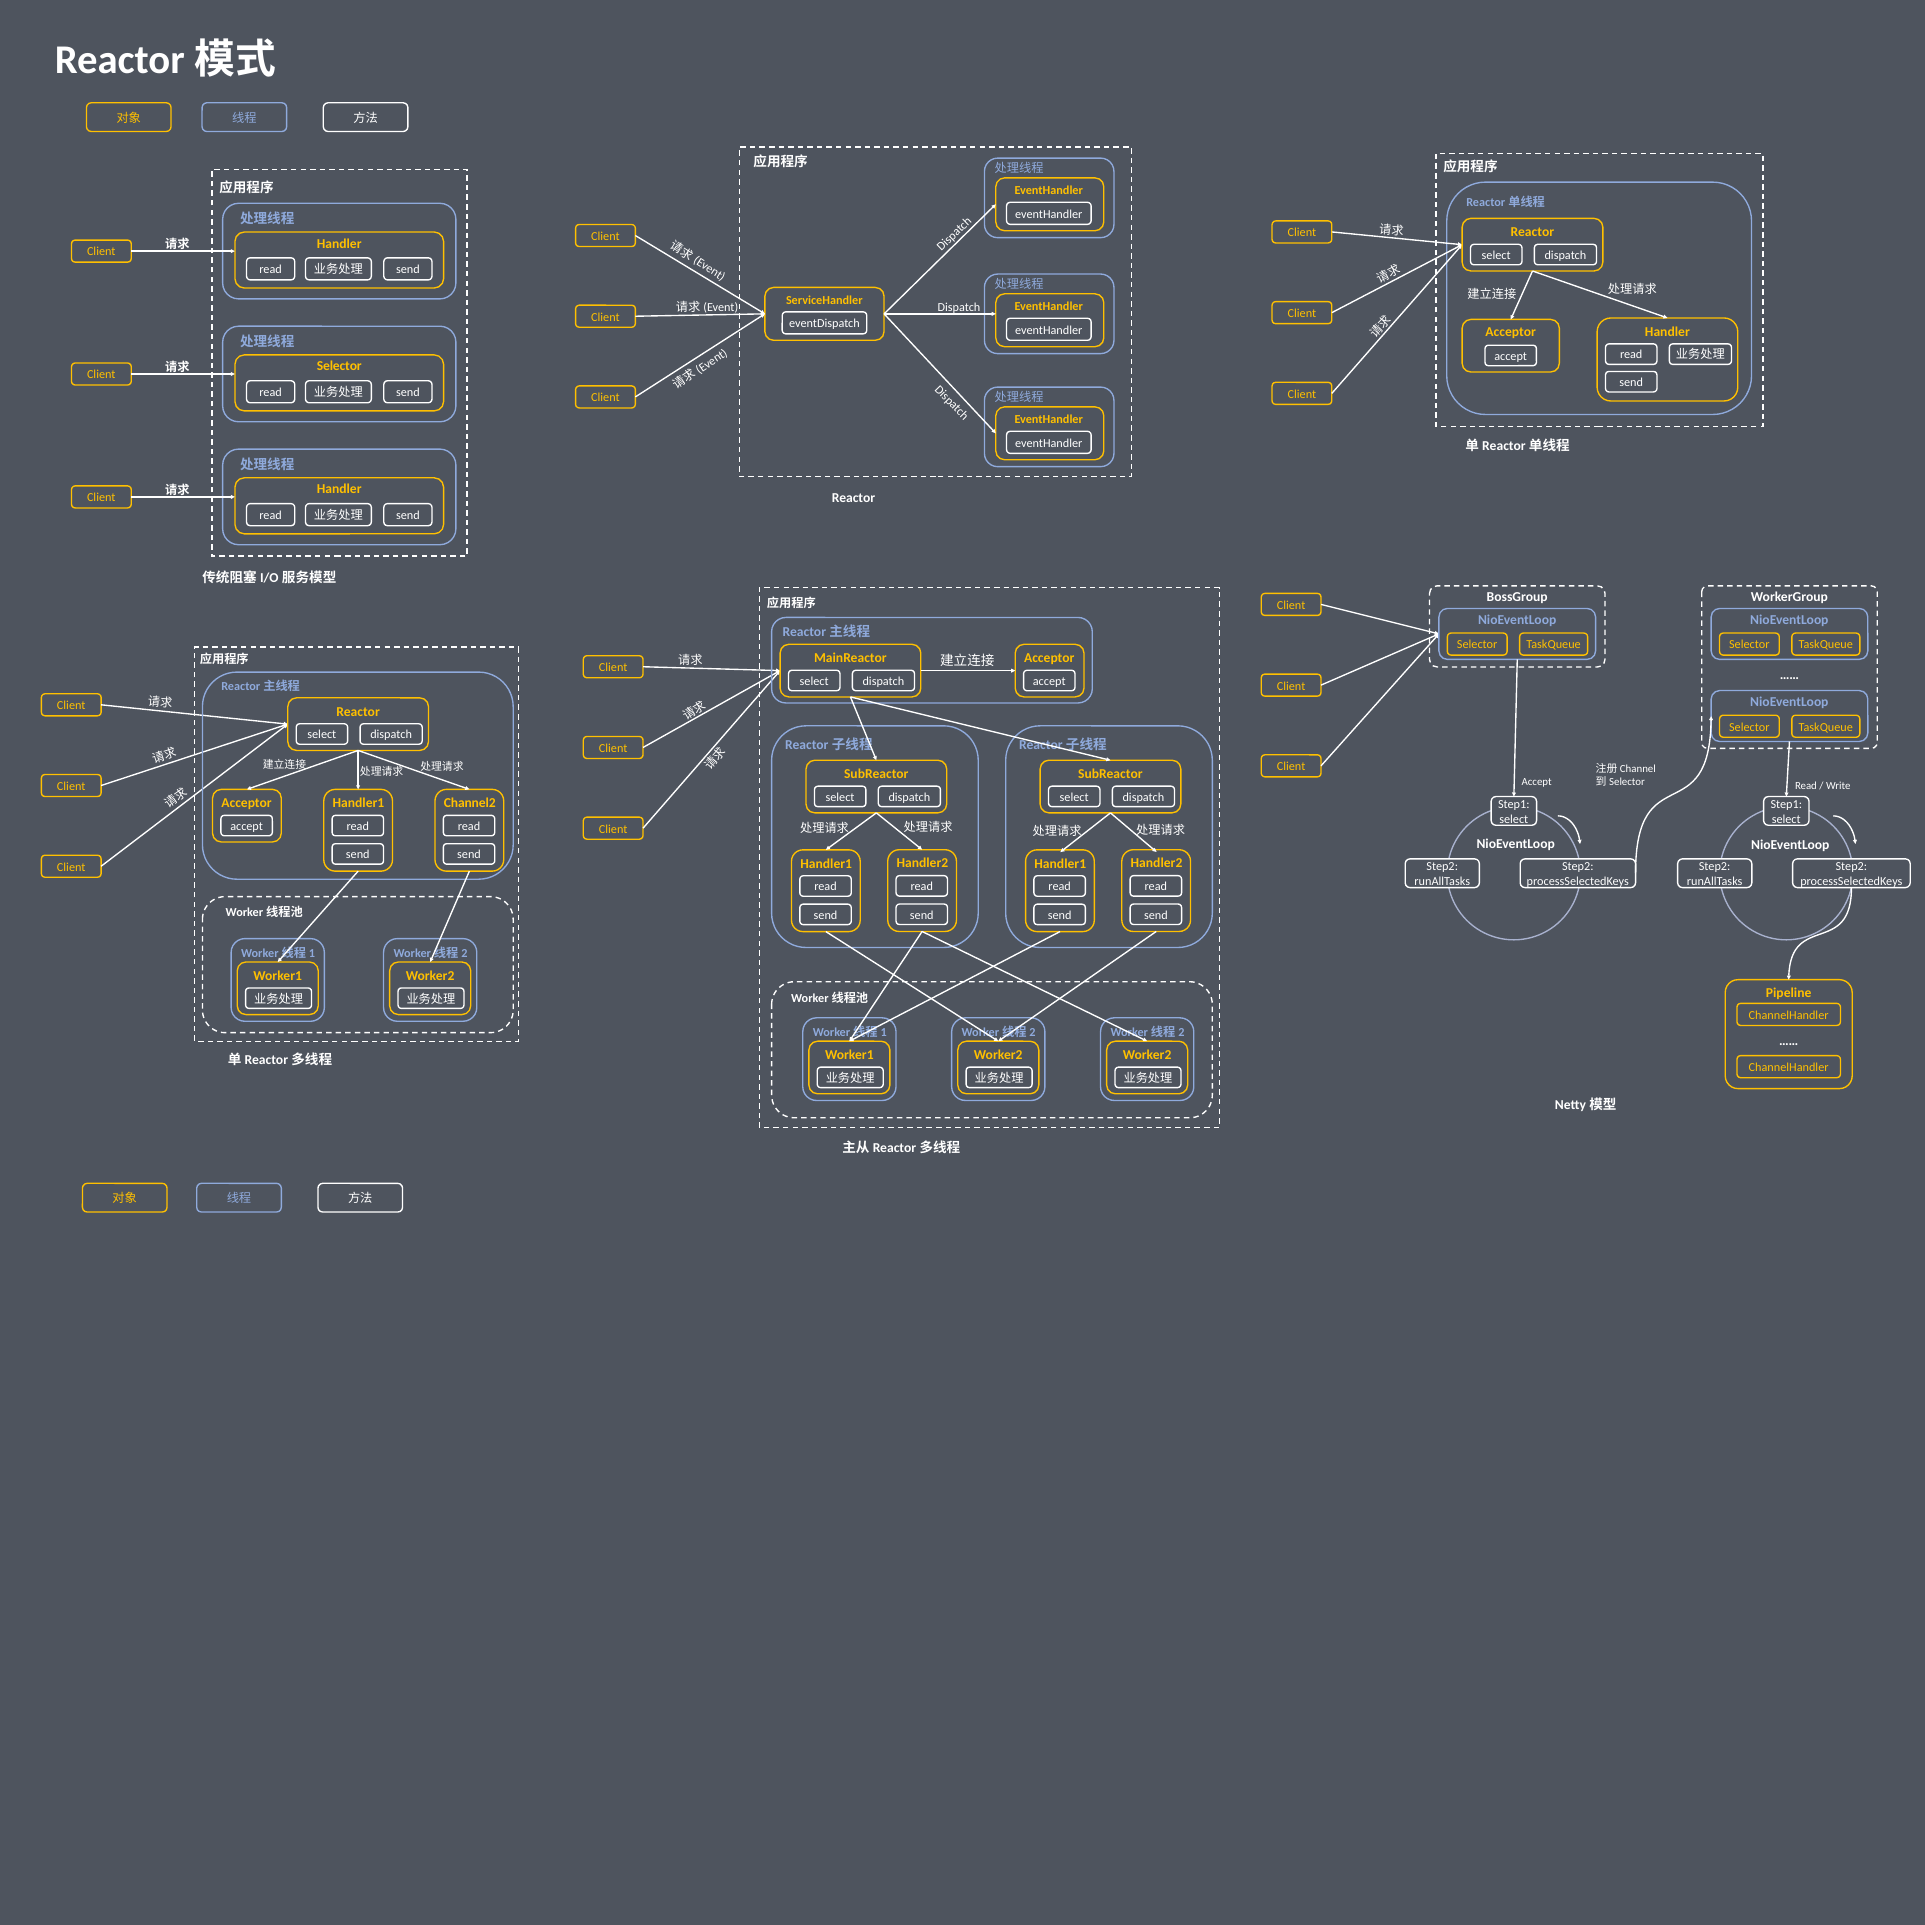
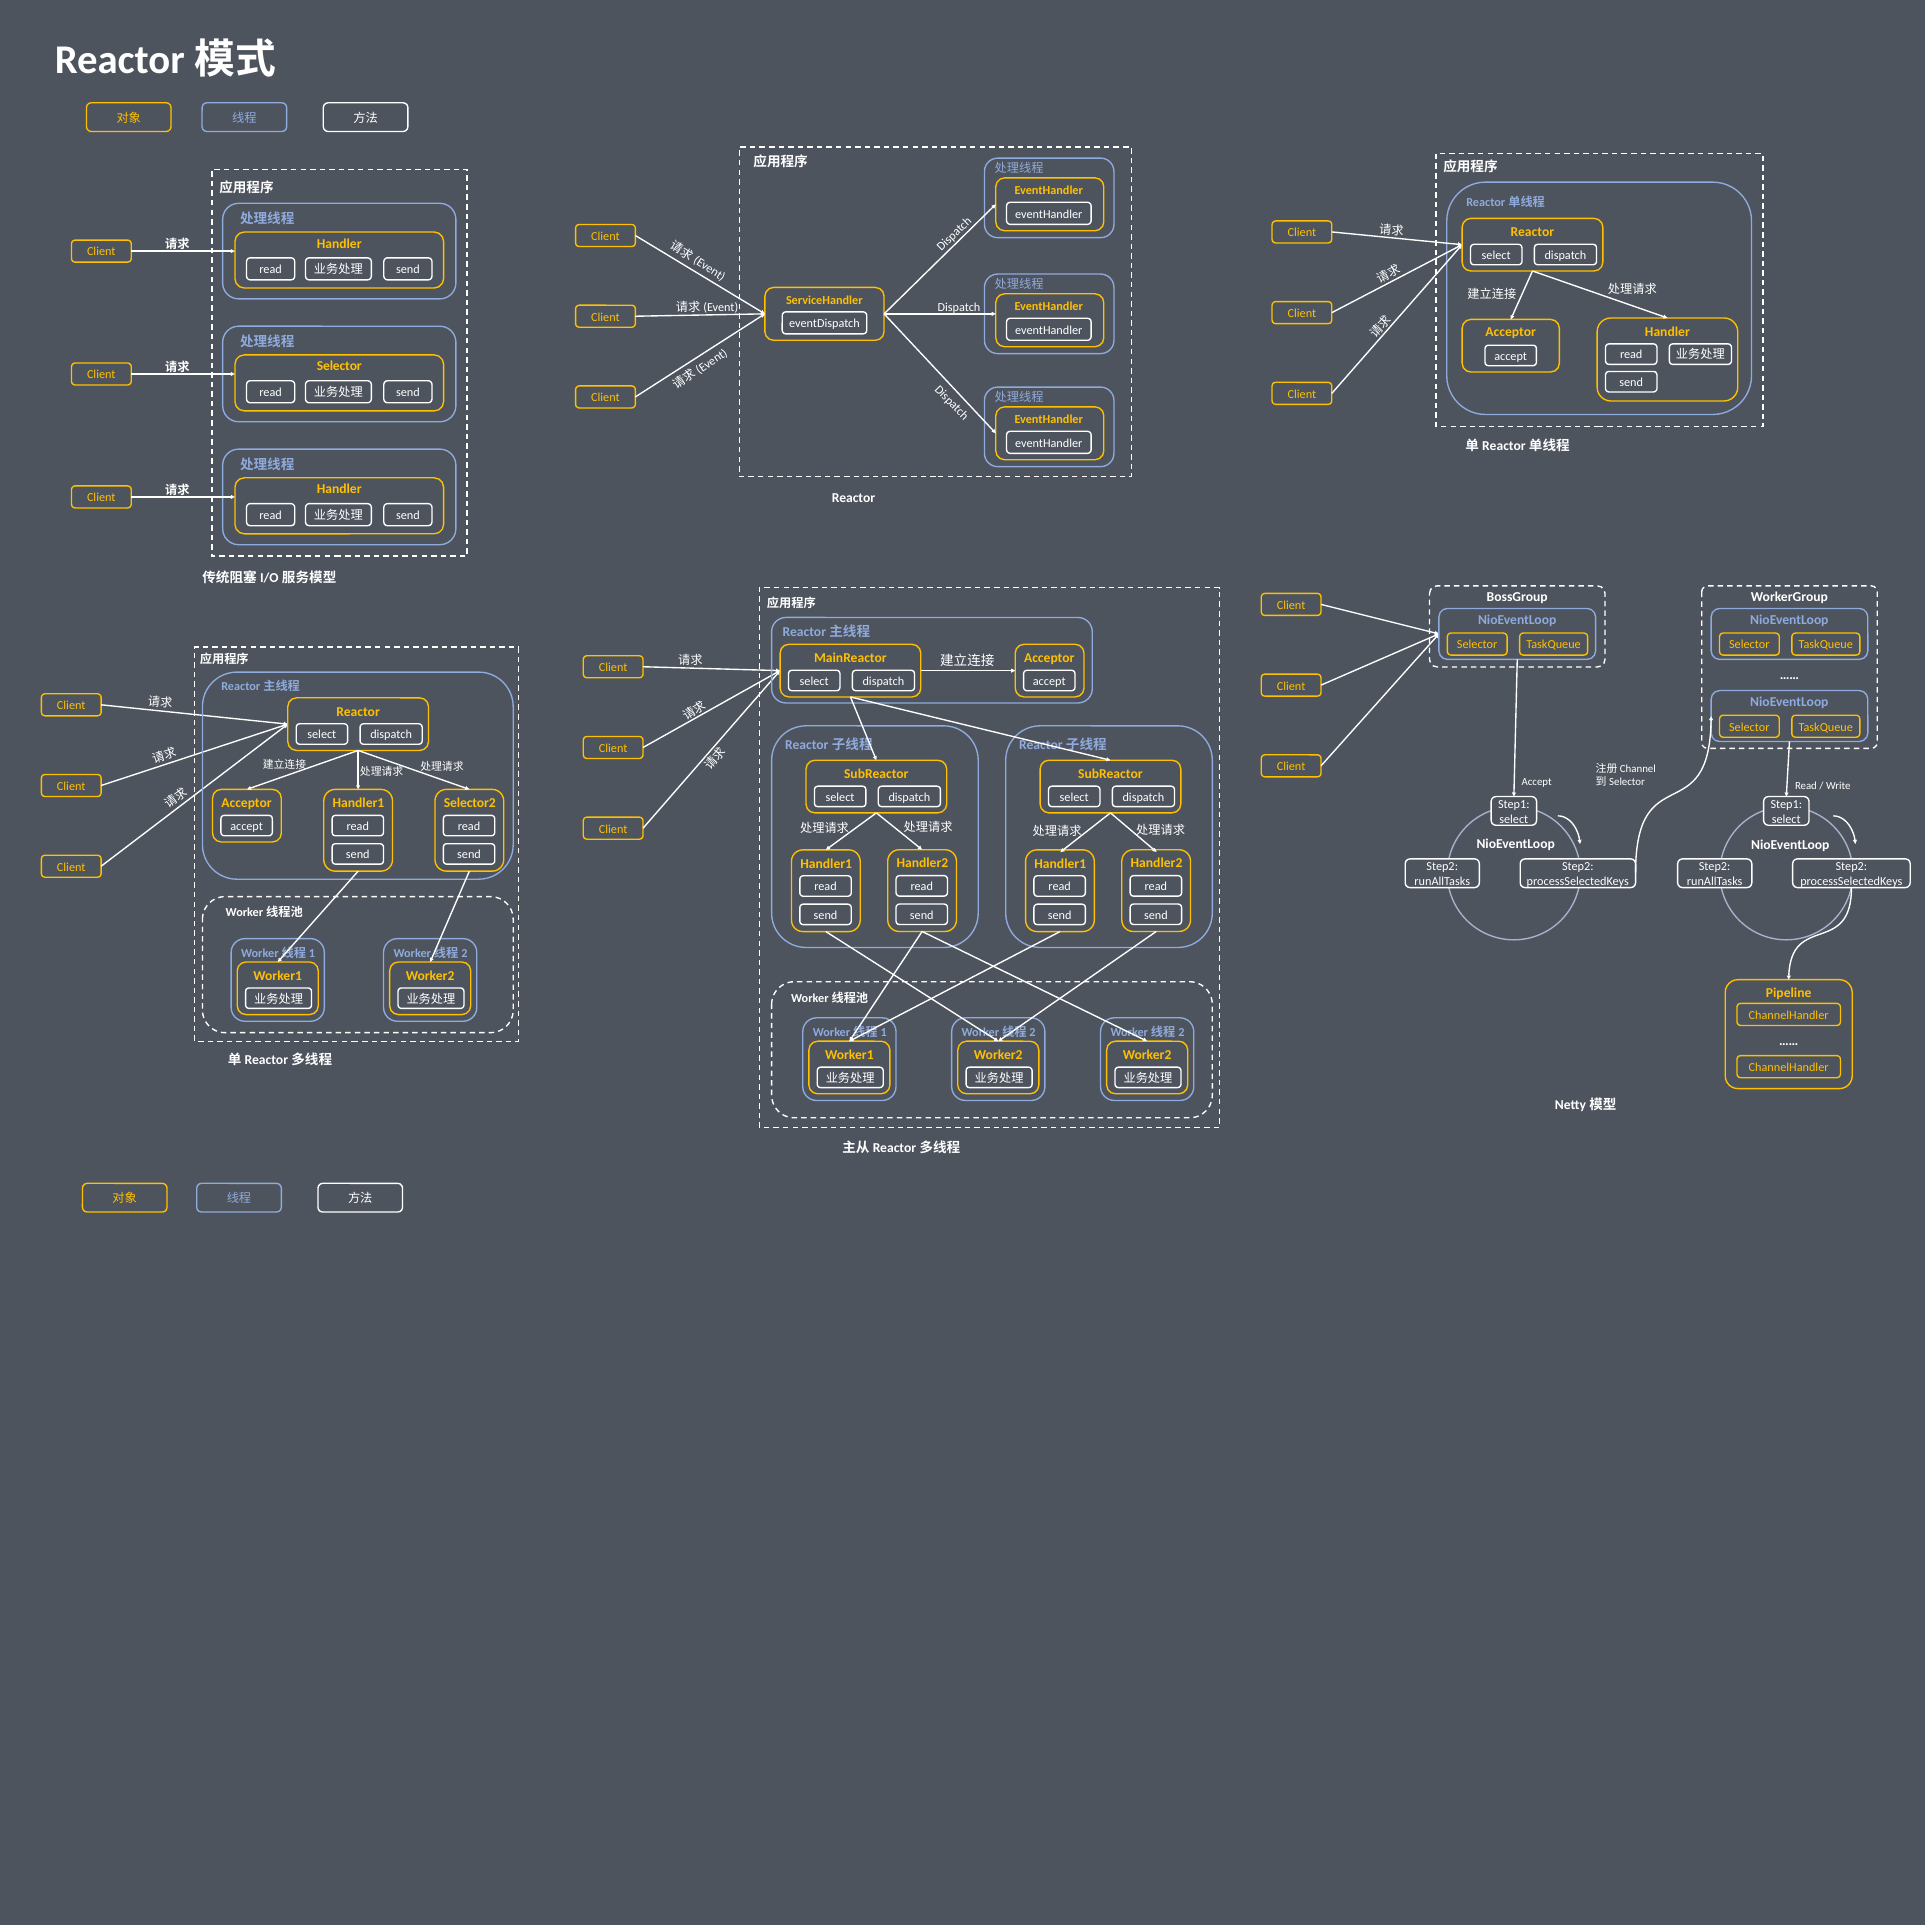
Channel2: Channel2 -> Selector2 (470, 803)
